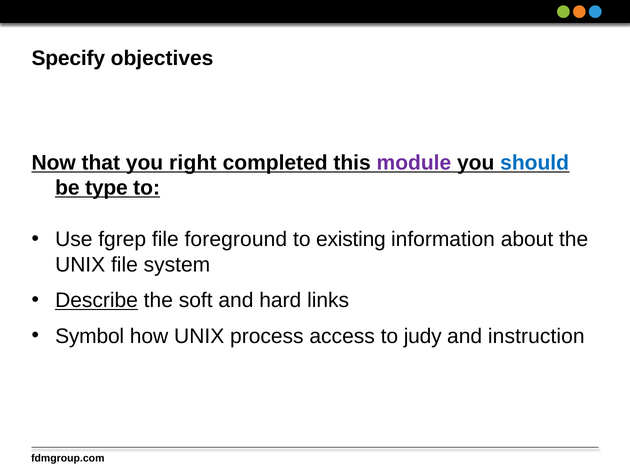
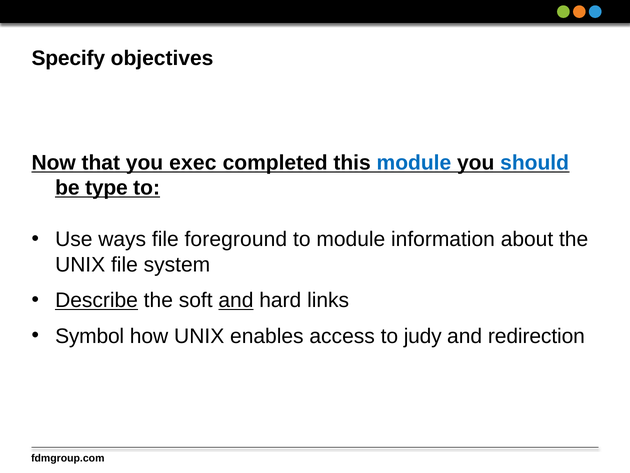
right: right -> exec (193, 162)
module colour: purple -> blue (414, 162)
fgrep: fgrep -> ways (122, 239)
to existing: existing -> module (351, 239)
and underline: none -> present (236, 300)
process: process -> enables (267, 336)
instruction: instruction -> redirection (536, 336)
